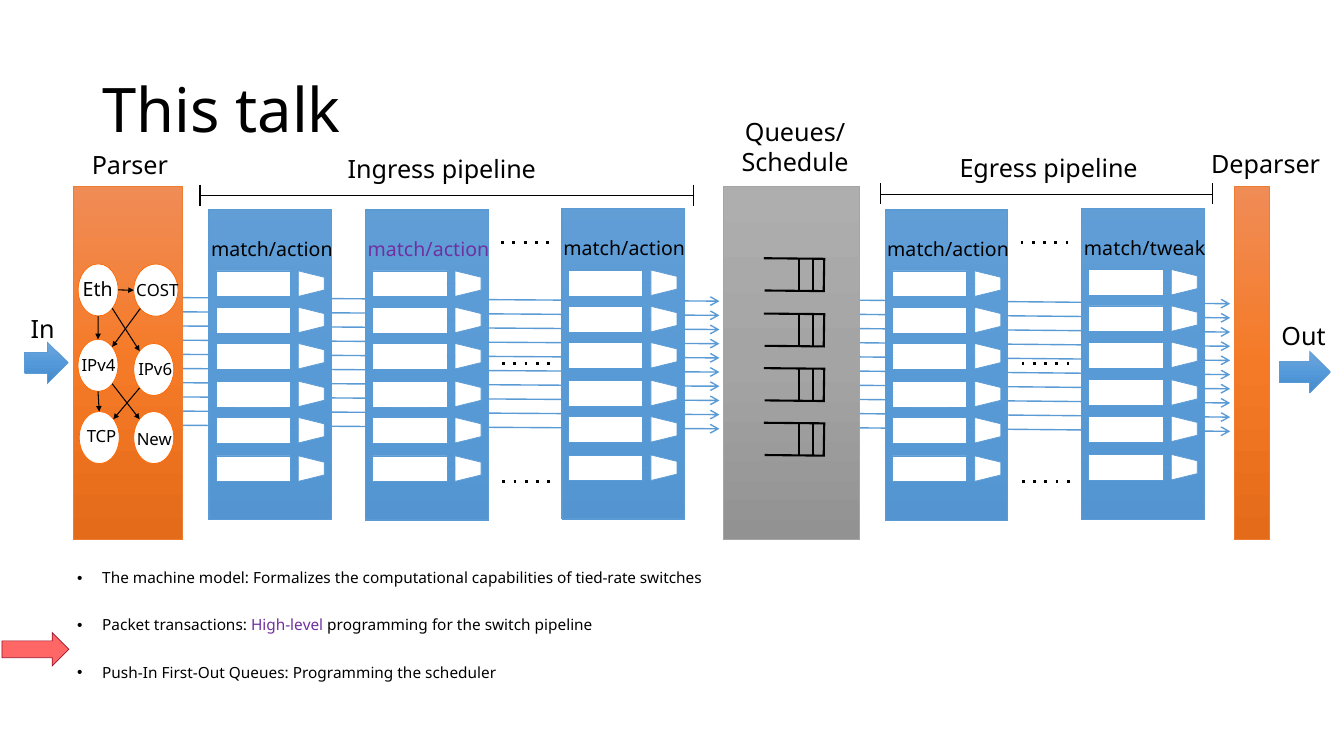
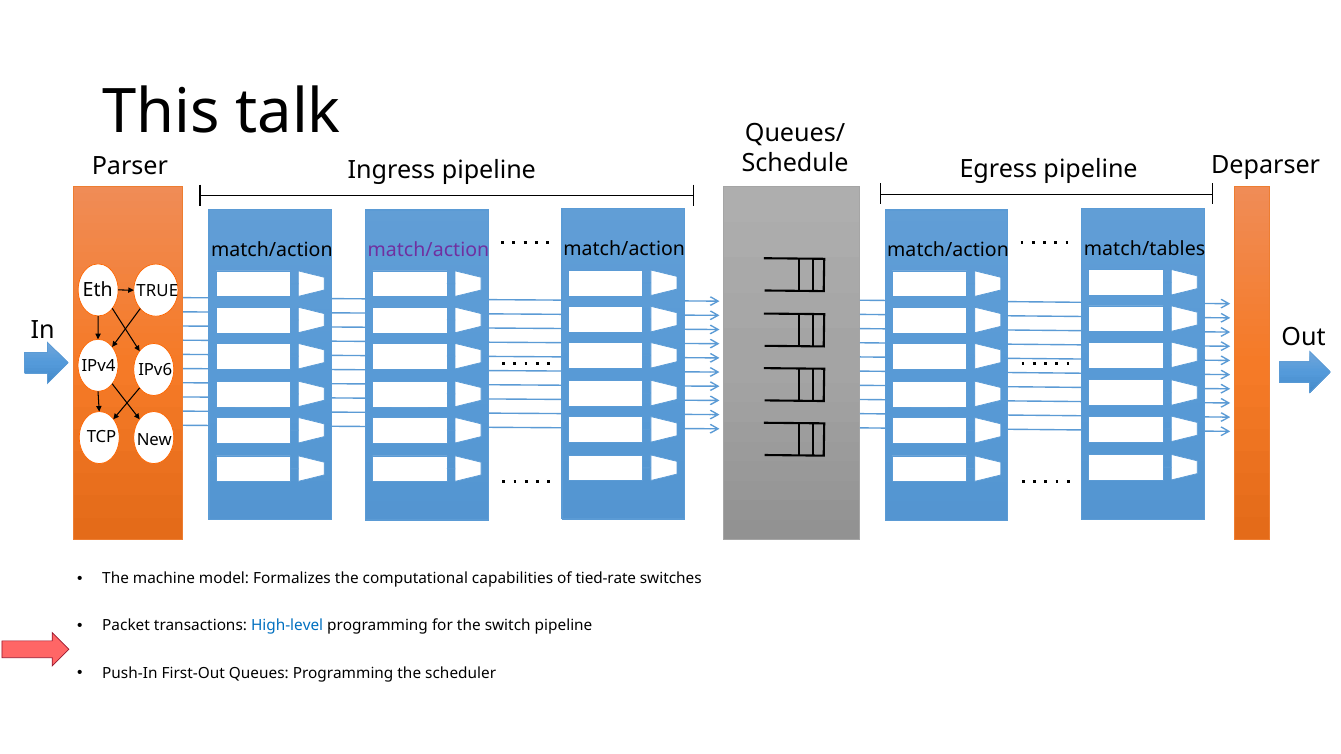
match/tweak: match/tweak -> match/tables (1145, 249)
COST: COST -> TRUE (157, 291)
High-level colour: purple -> blue (287, 626)
